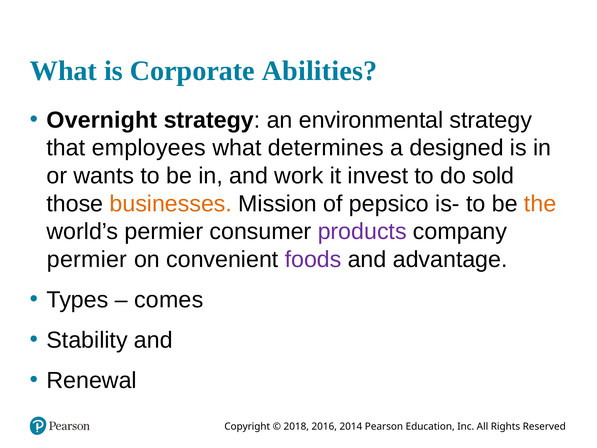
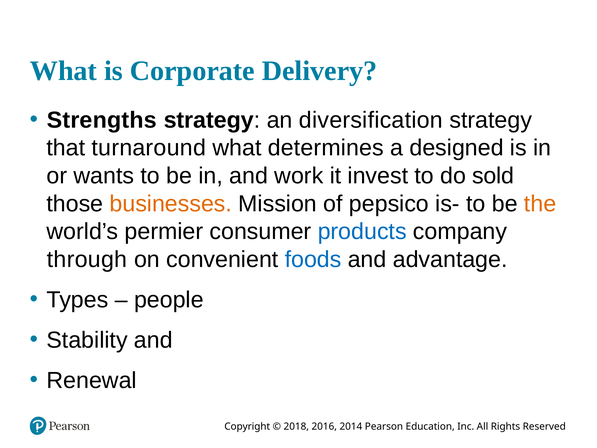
Abilities: Abilities -> Delivery (320, 71)
Overnight: Overnight -> Strengths (102, 120)
environmental: environmental -> diversification (371, 120)
employees: employees -> turnaround (149, 148)
products colour: purple -> blue (362, 232)
permier: permier -> through (87, 259)
foods colour: purple -> blue (313, 259)
comes: comes -> people (169, 300)
